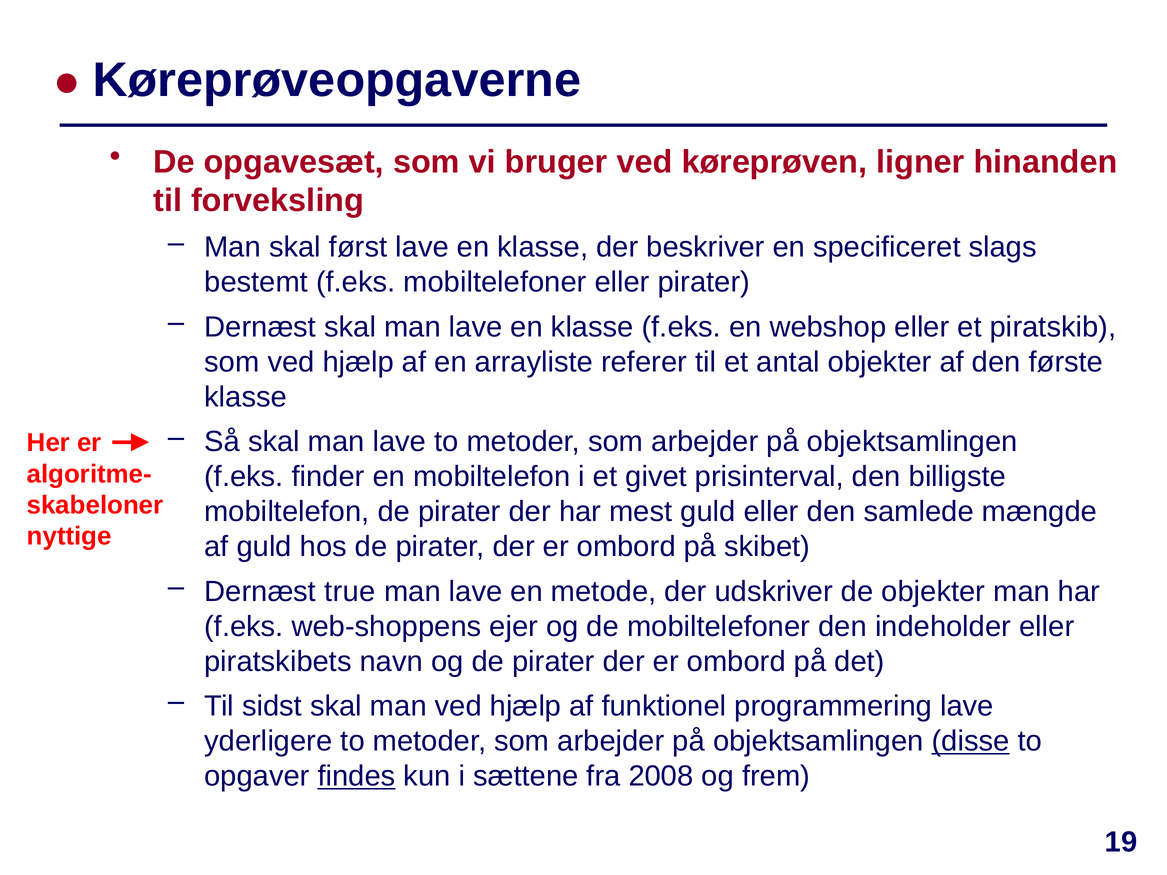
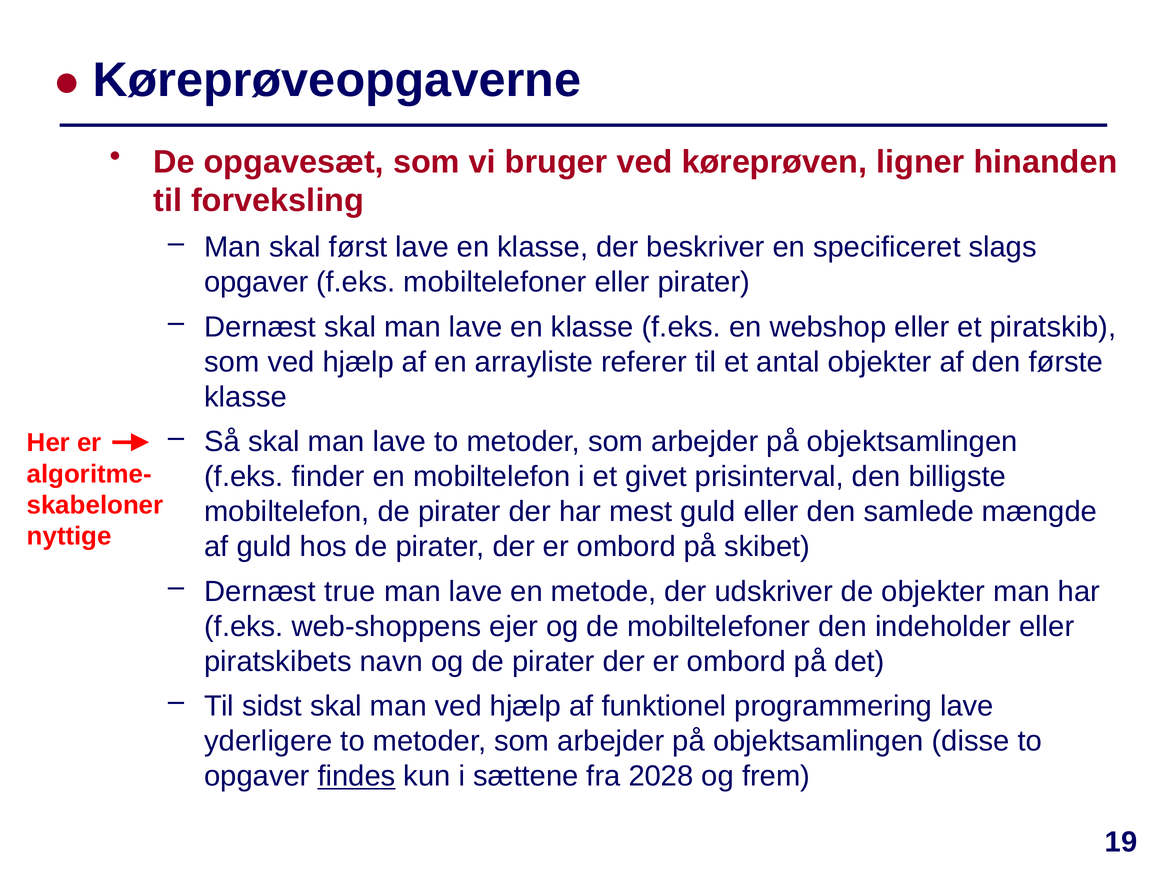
bestemt: bestemt -> opgaver (256, 282)
disse underline: present -> none (971, 741)
2008: 2008 -> 2028 (661, 776)
